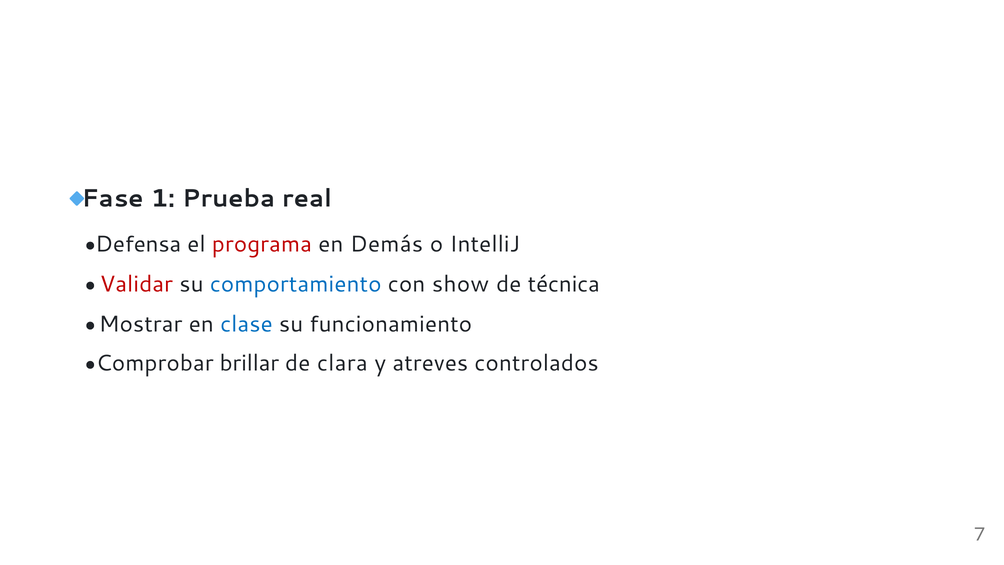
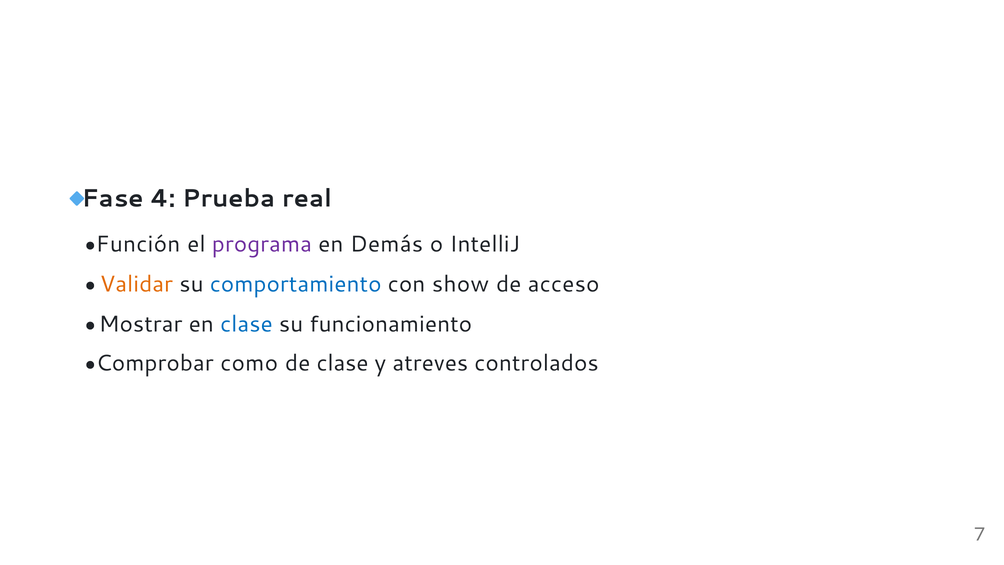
1: 1 -> 4 (163, 198)
Defensa: Defensa -> Función (138, 244)
programa colour: red -> purple (262, 244)
Validar colour: red -> orange (136, 284)
técnica: técnica -> acceso (564, 284)
brillar: brillar -> como (249, 363)
de clara: clara -> clase (343, 363)
